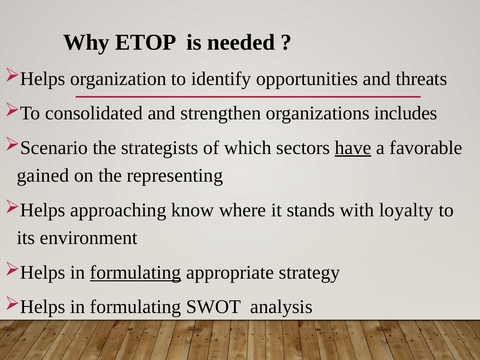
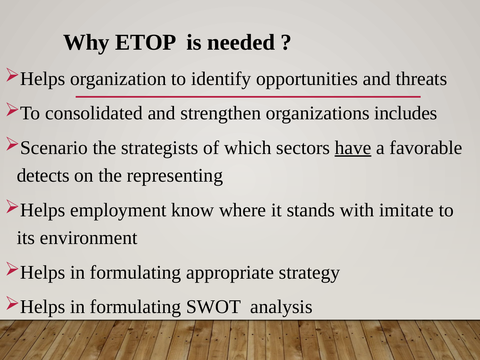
gained: gained -> detects (43, 176)
approaching: approaching -> employment (118, 210)
loyalty: loyalty -> imitate (406, 210)
formulating underline: present -> none (136, 272)
